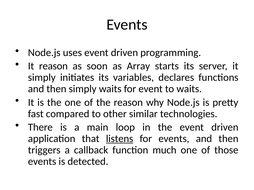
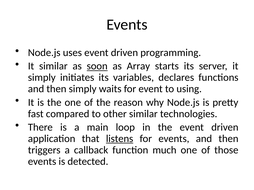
It reason: reason -> similar (53, 66)
soon underline: none -> present (97, 66)
to waits: waits -> using (189, 89)
